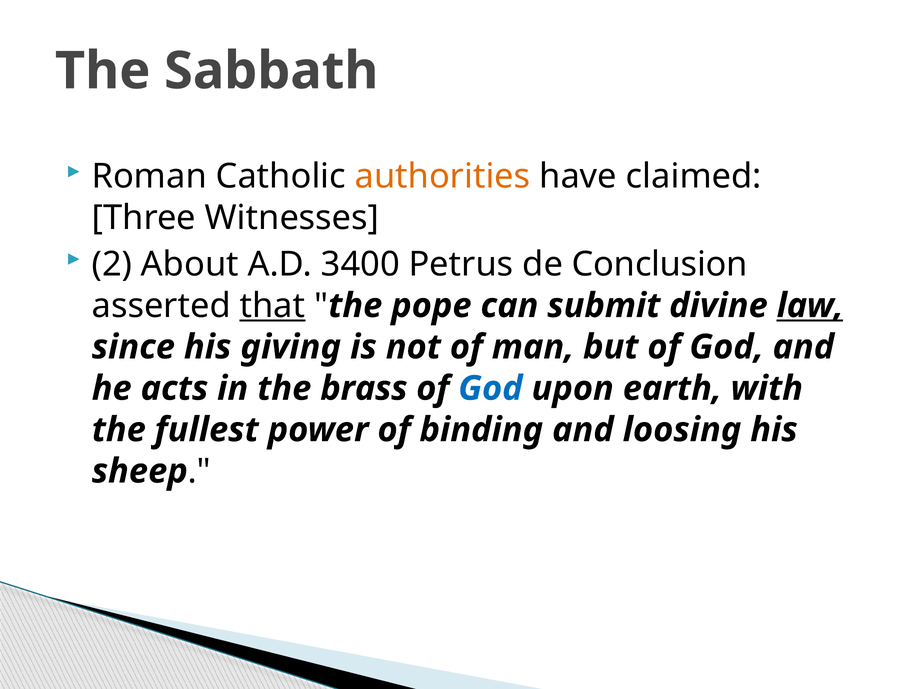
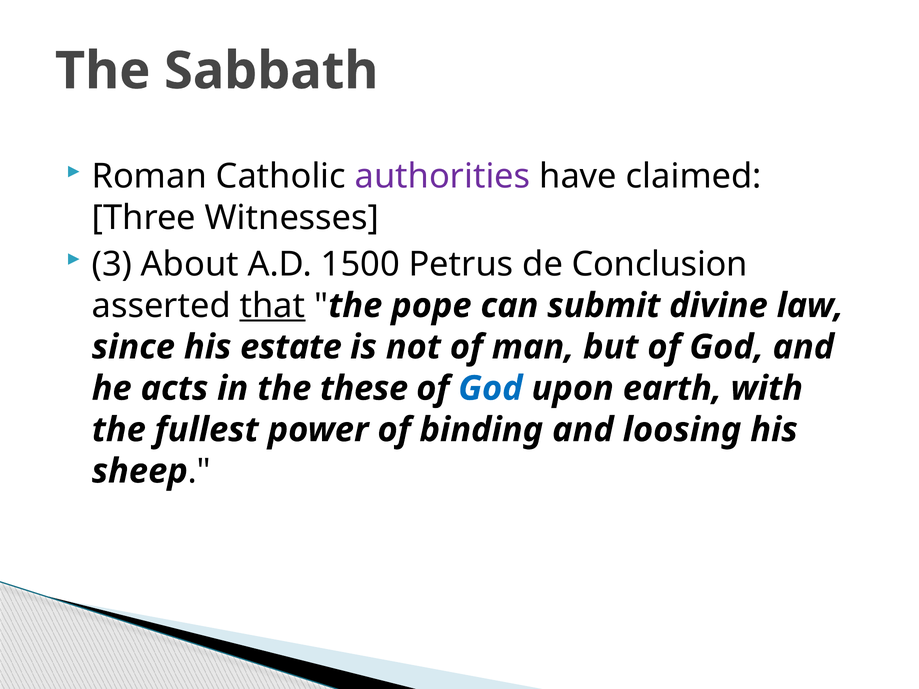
authorities colour: orange -> purple (443, 177)
2: 2 -> 3 (112, 264)
3400: 3400 -> 1500 (360, 264)
law underline: present -> none (810, 306)
giving: giving -> estate (291, 347)
brass: brass -> these (364, 389)
